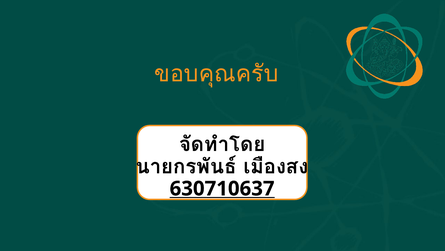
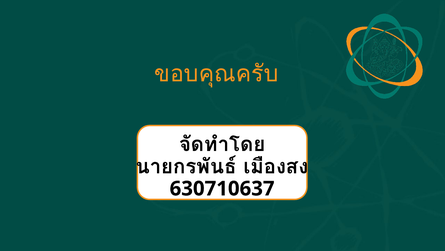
630710637 underline: present -> none (222, 188)
